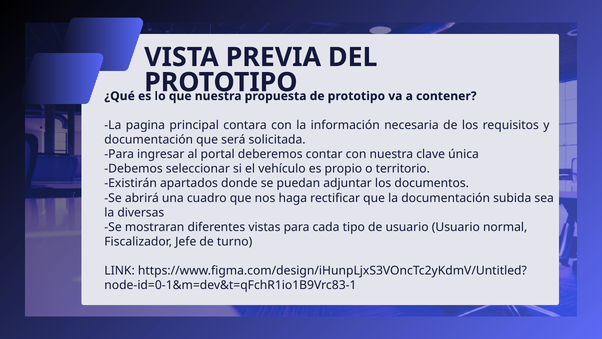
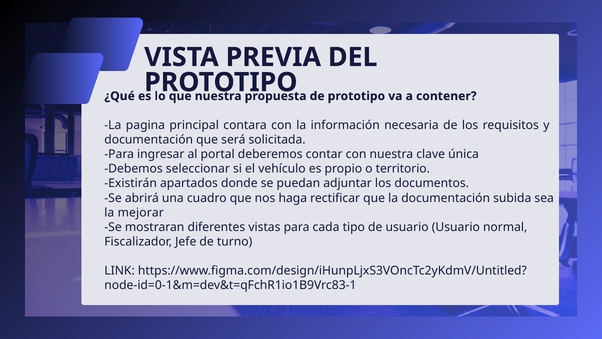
diversas: diversas -> mejorar (141, 212)
